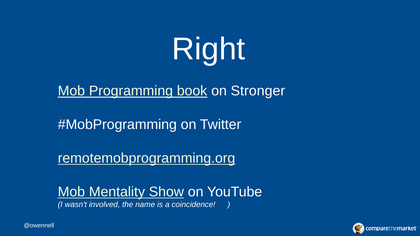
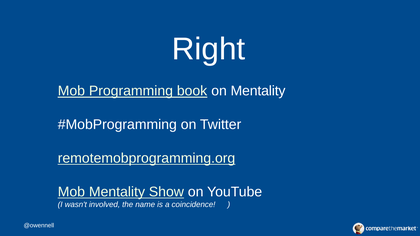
on Stronger: Stronger -> Mentality (258, 91)
